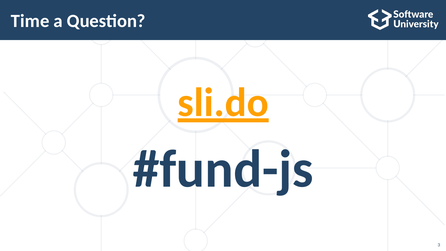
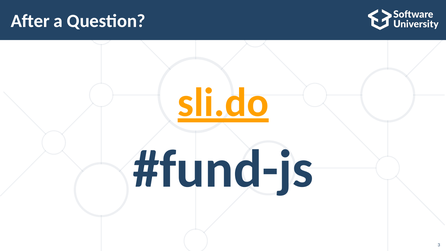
Time: Time -> After (30, 21)
